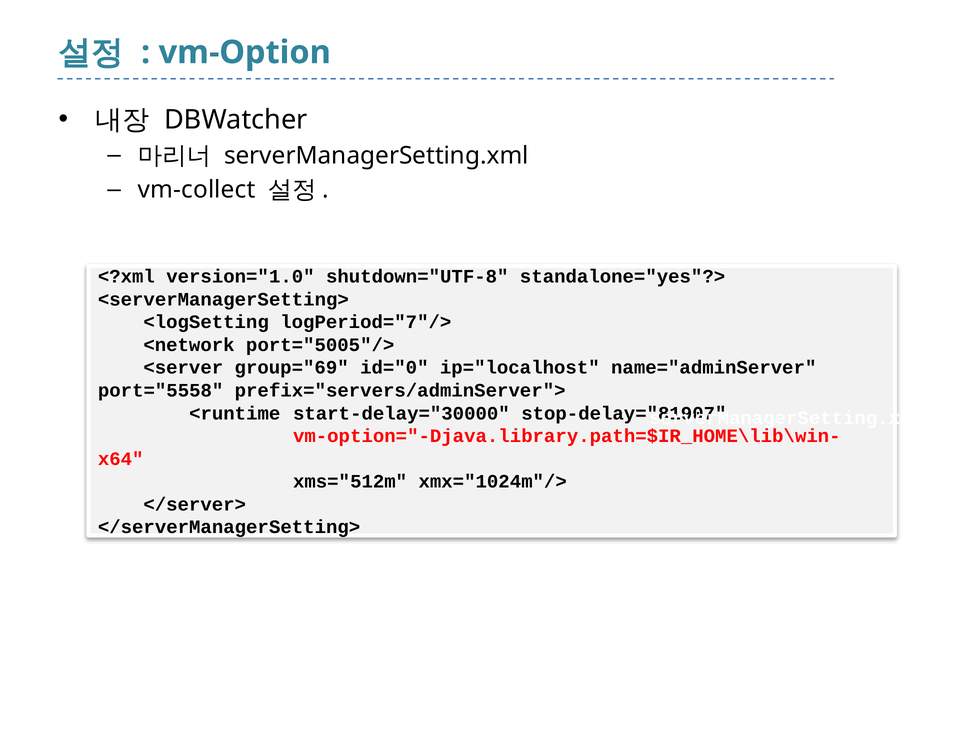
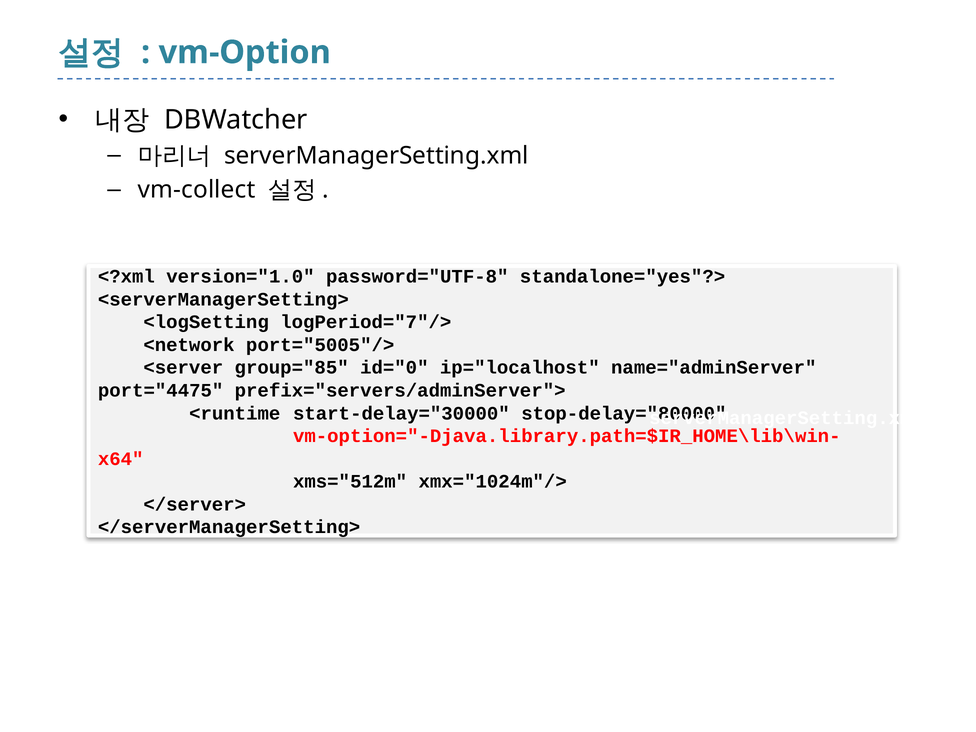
shutdown="UTF-8: shutdown="UTF-8 -> password="UTF-8 (417, 277)
group="69: group="69 -> group="85 (292, 368)
port="5558: port="5558 -> port="4475 (161, 391)
stop-delay="81907: stop-delay="81907 -> stop-delay="80000 (624, 413)
